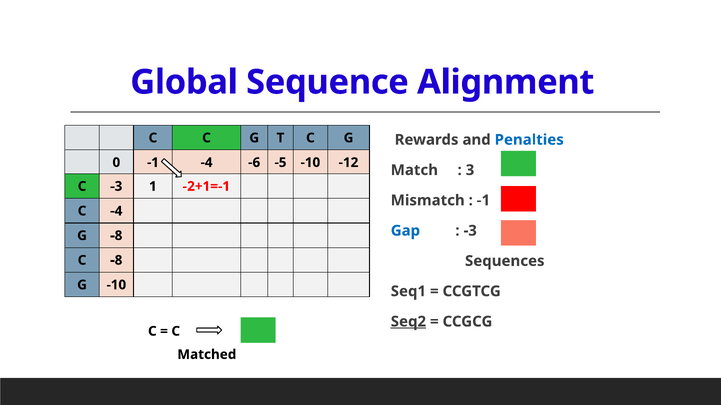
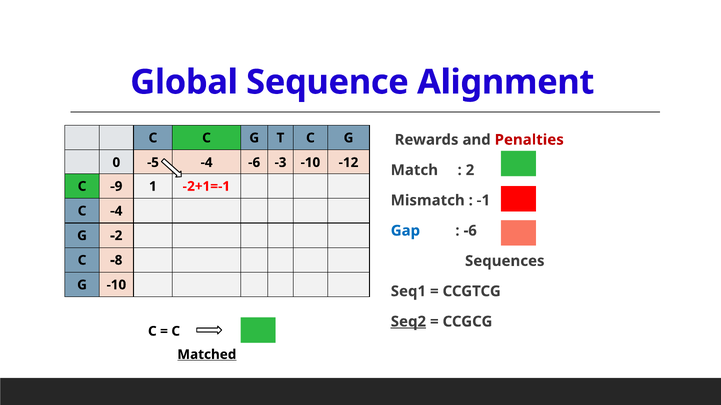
Penalties colour: blue -> red (529, 140)
0 -1: -1 -> -5 (153, 163)
-5: -5 -> -3 (280, 163)
3: 3 -> 2 (470, 170)
C -3: -3 -> -9 (116, 187)
-3: -3 -> -6 (470, 231)
G -8: -8 -> -2 (116, 236)
Matched underline: none -> present (207, 355)
